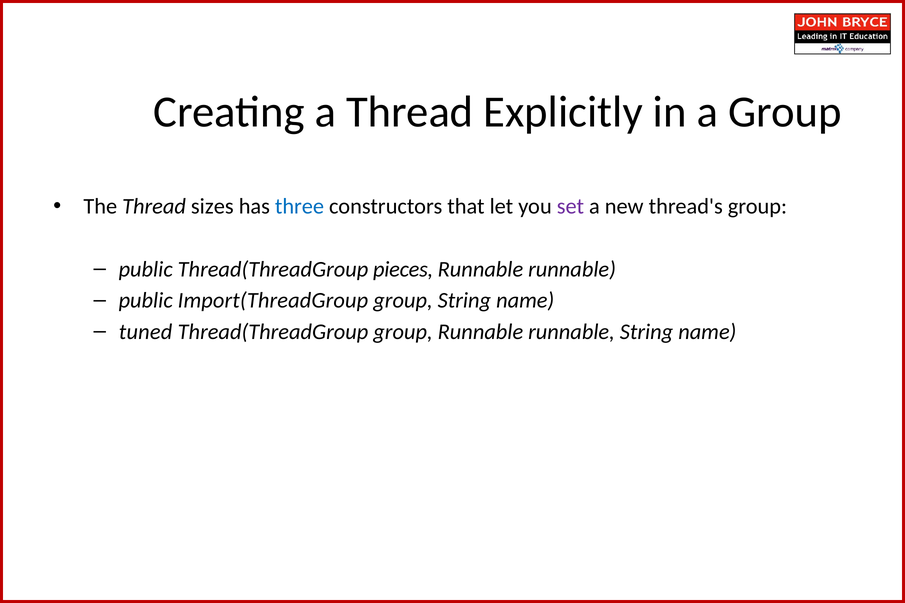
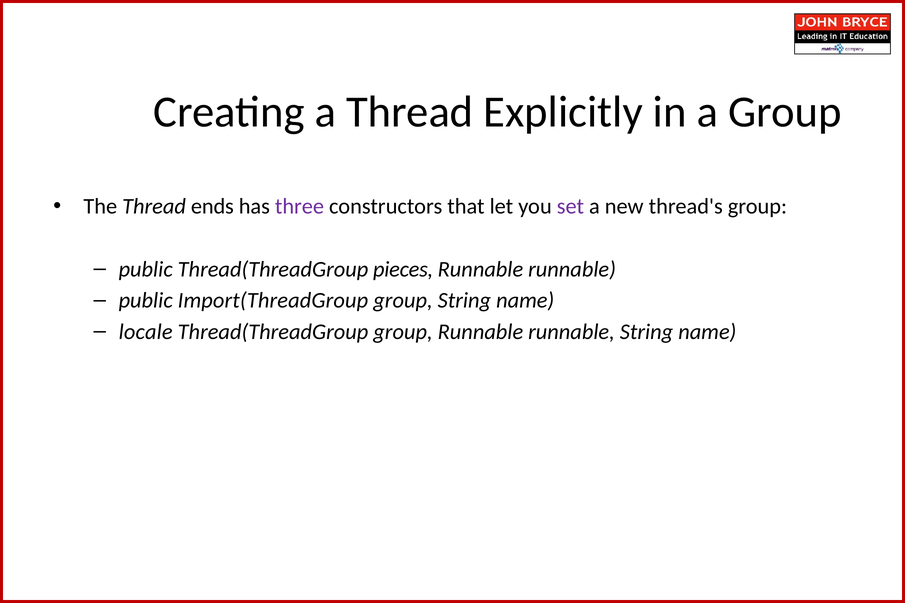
sizes: sizes -> ends (212, 207)
three colour: blue -> purple (300, 207)
tuned: tuned -> locale (146, 332)
